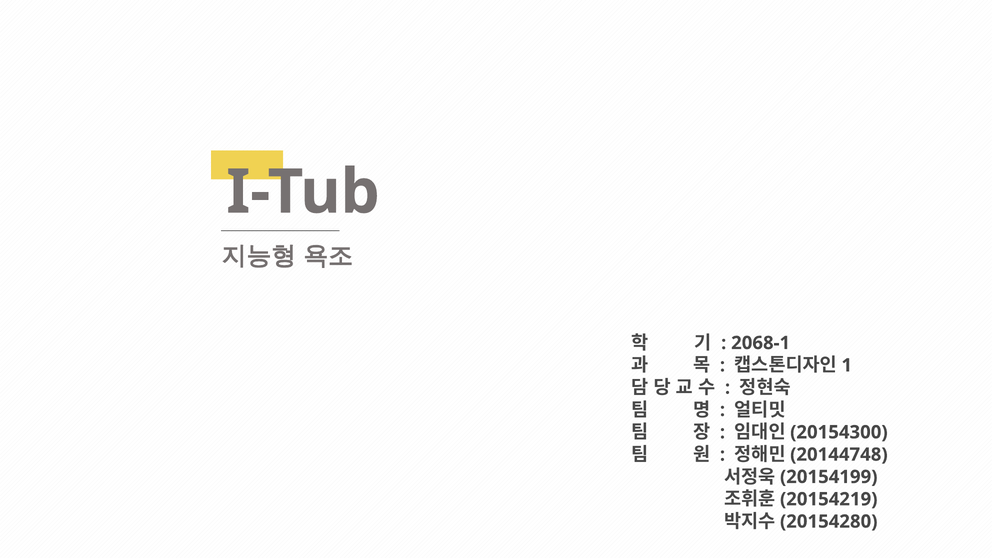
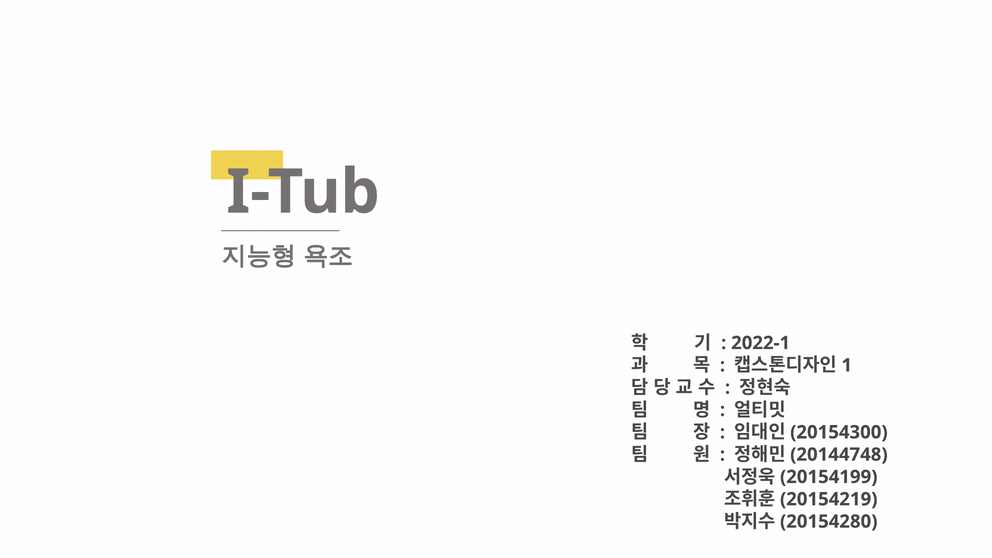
2068-1: 2068-1 -> 2022-1 (761, 343)
